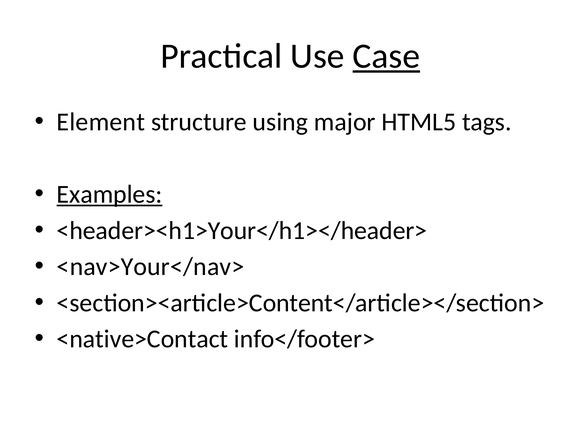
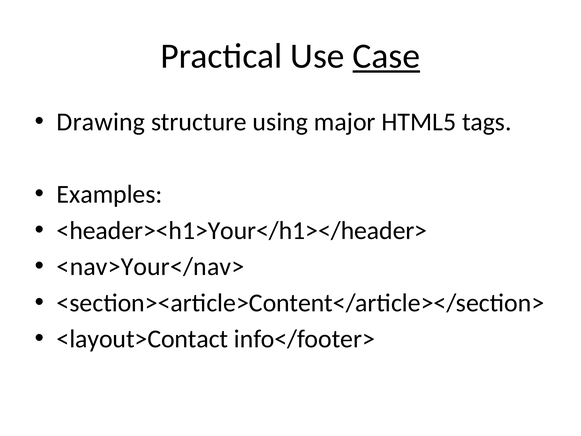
Element: Element -> Drawing (101, 122)
Examples underline: present -> none (109, 194)
<native>Contact: <native>Contact -> <layout>Contact (142, 339)
